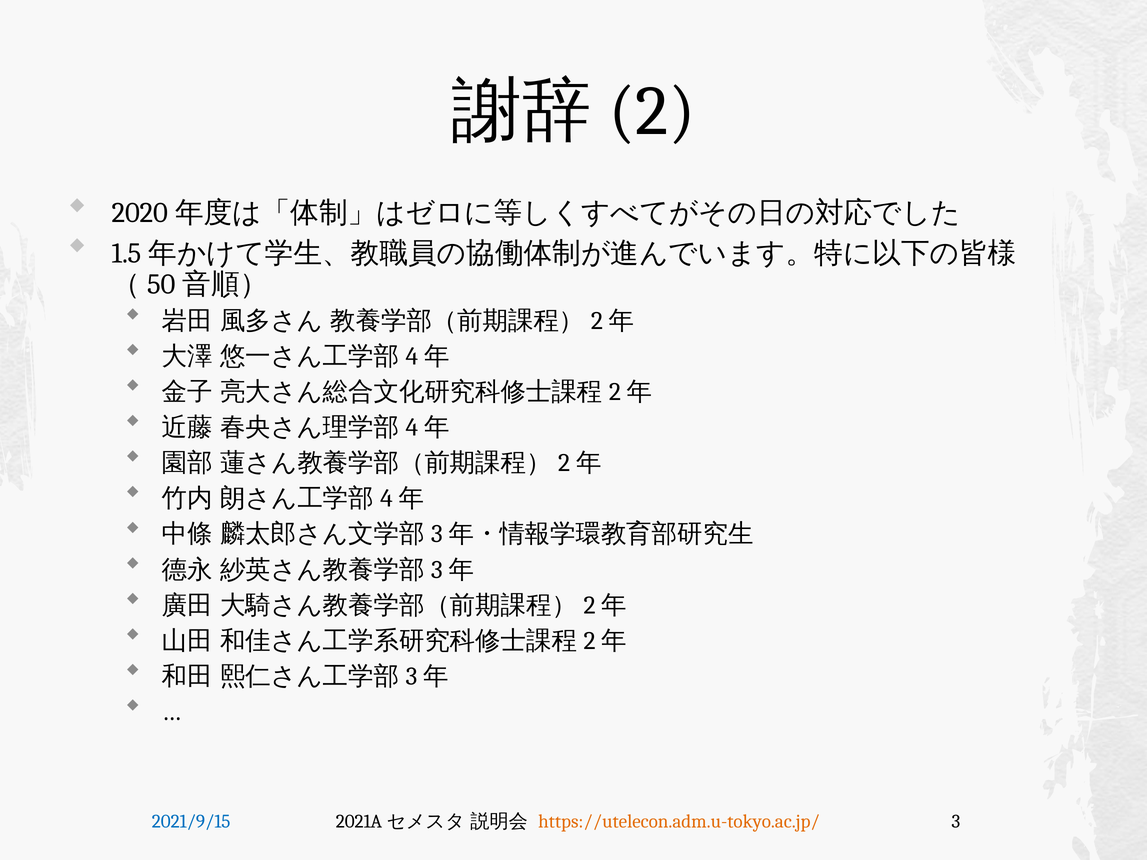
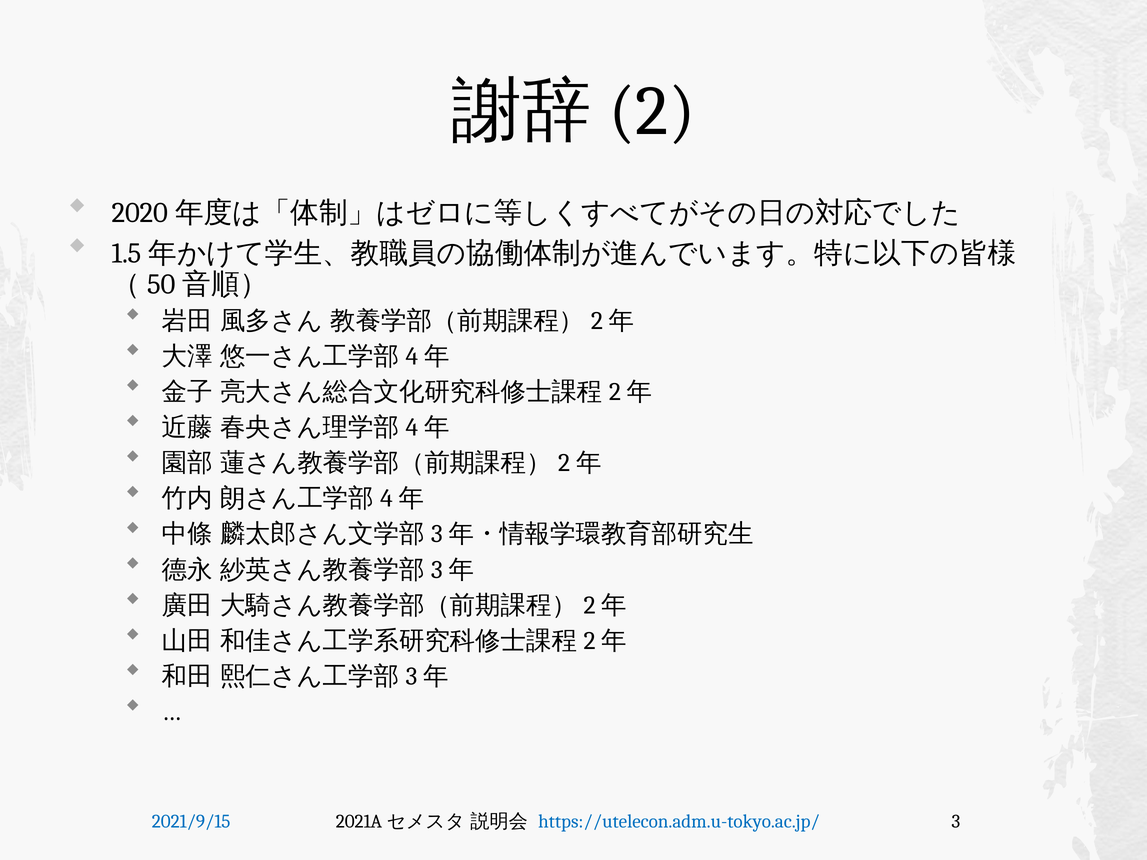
https://utelecon.adm.u-tokyo.ac.jp/ colour: orange -> blue (679, 822)
